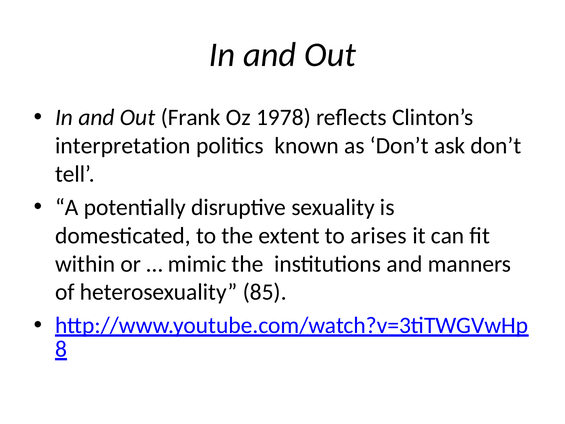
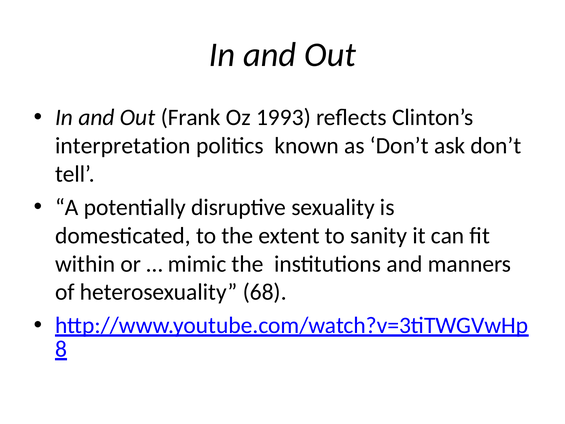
1978: 1978 -> 1993 (283, 117)
arises: arises -> sanity (379, 235)
85: 85 -> 68 (265, 292)
